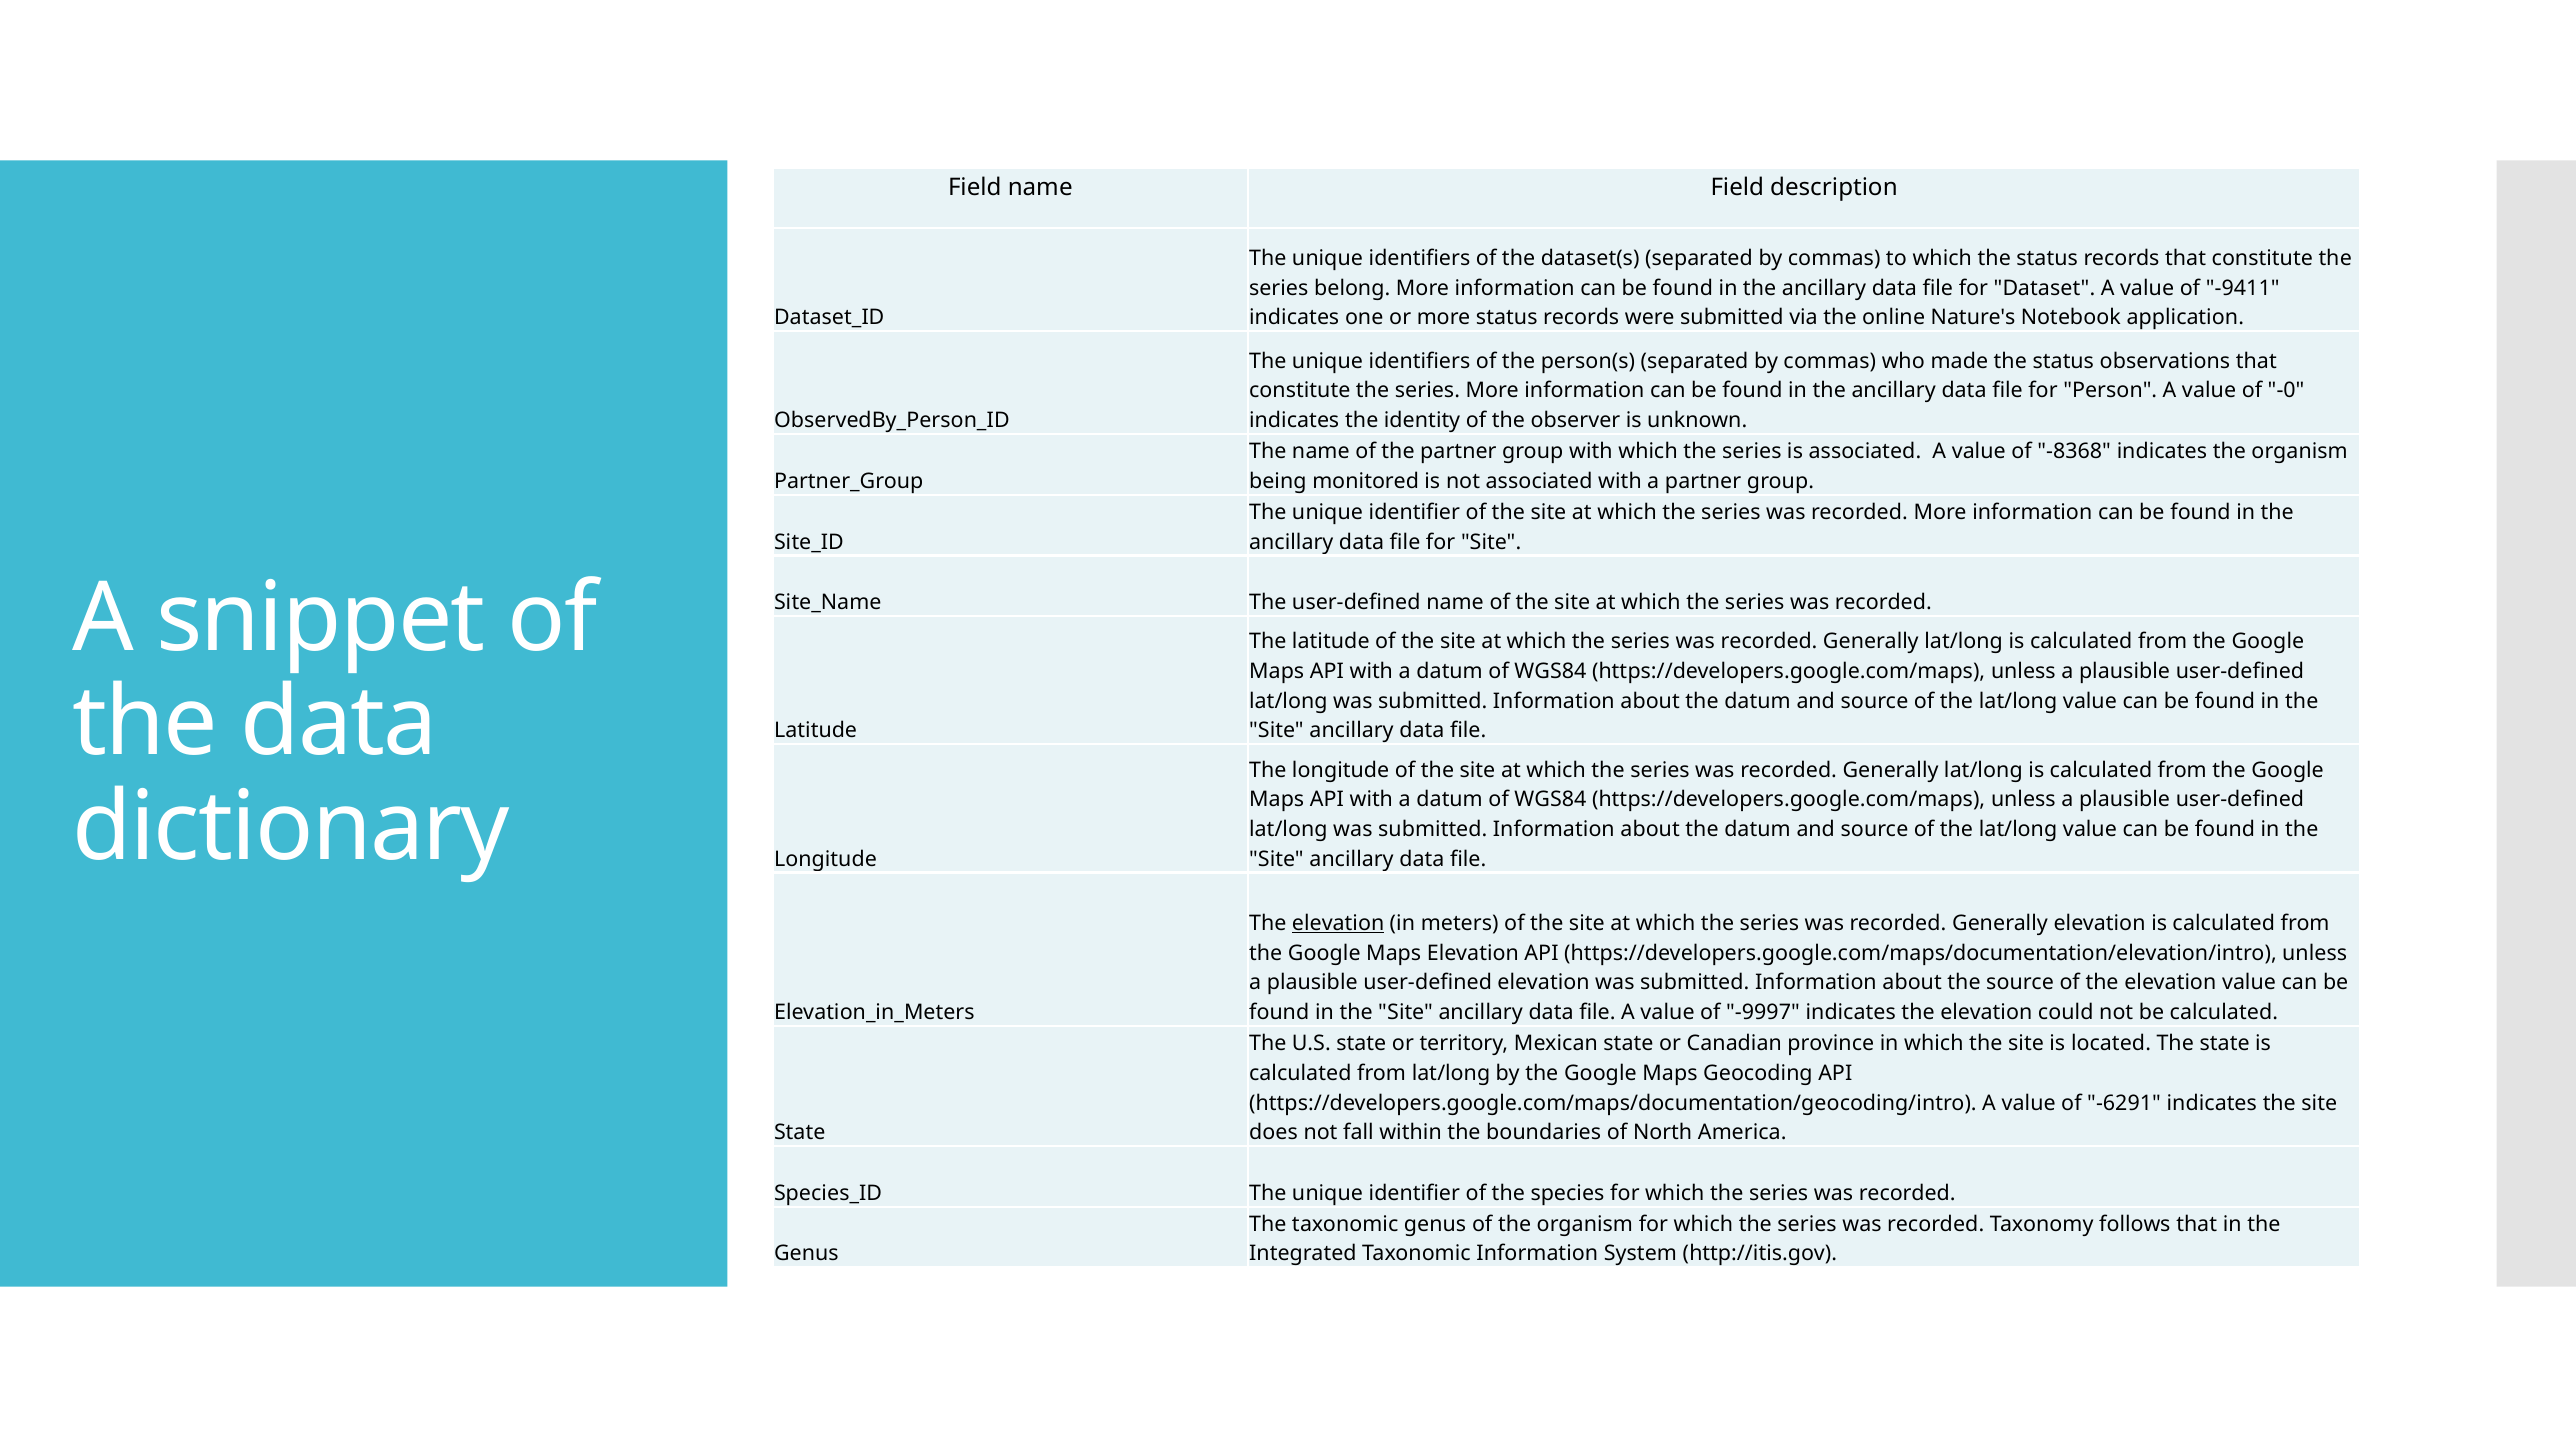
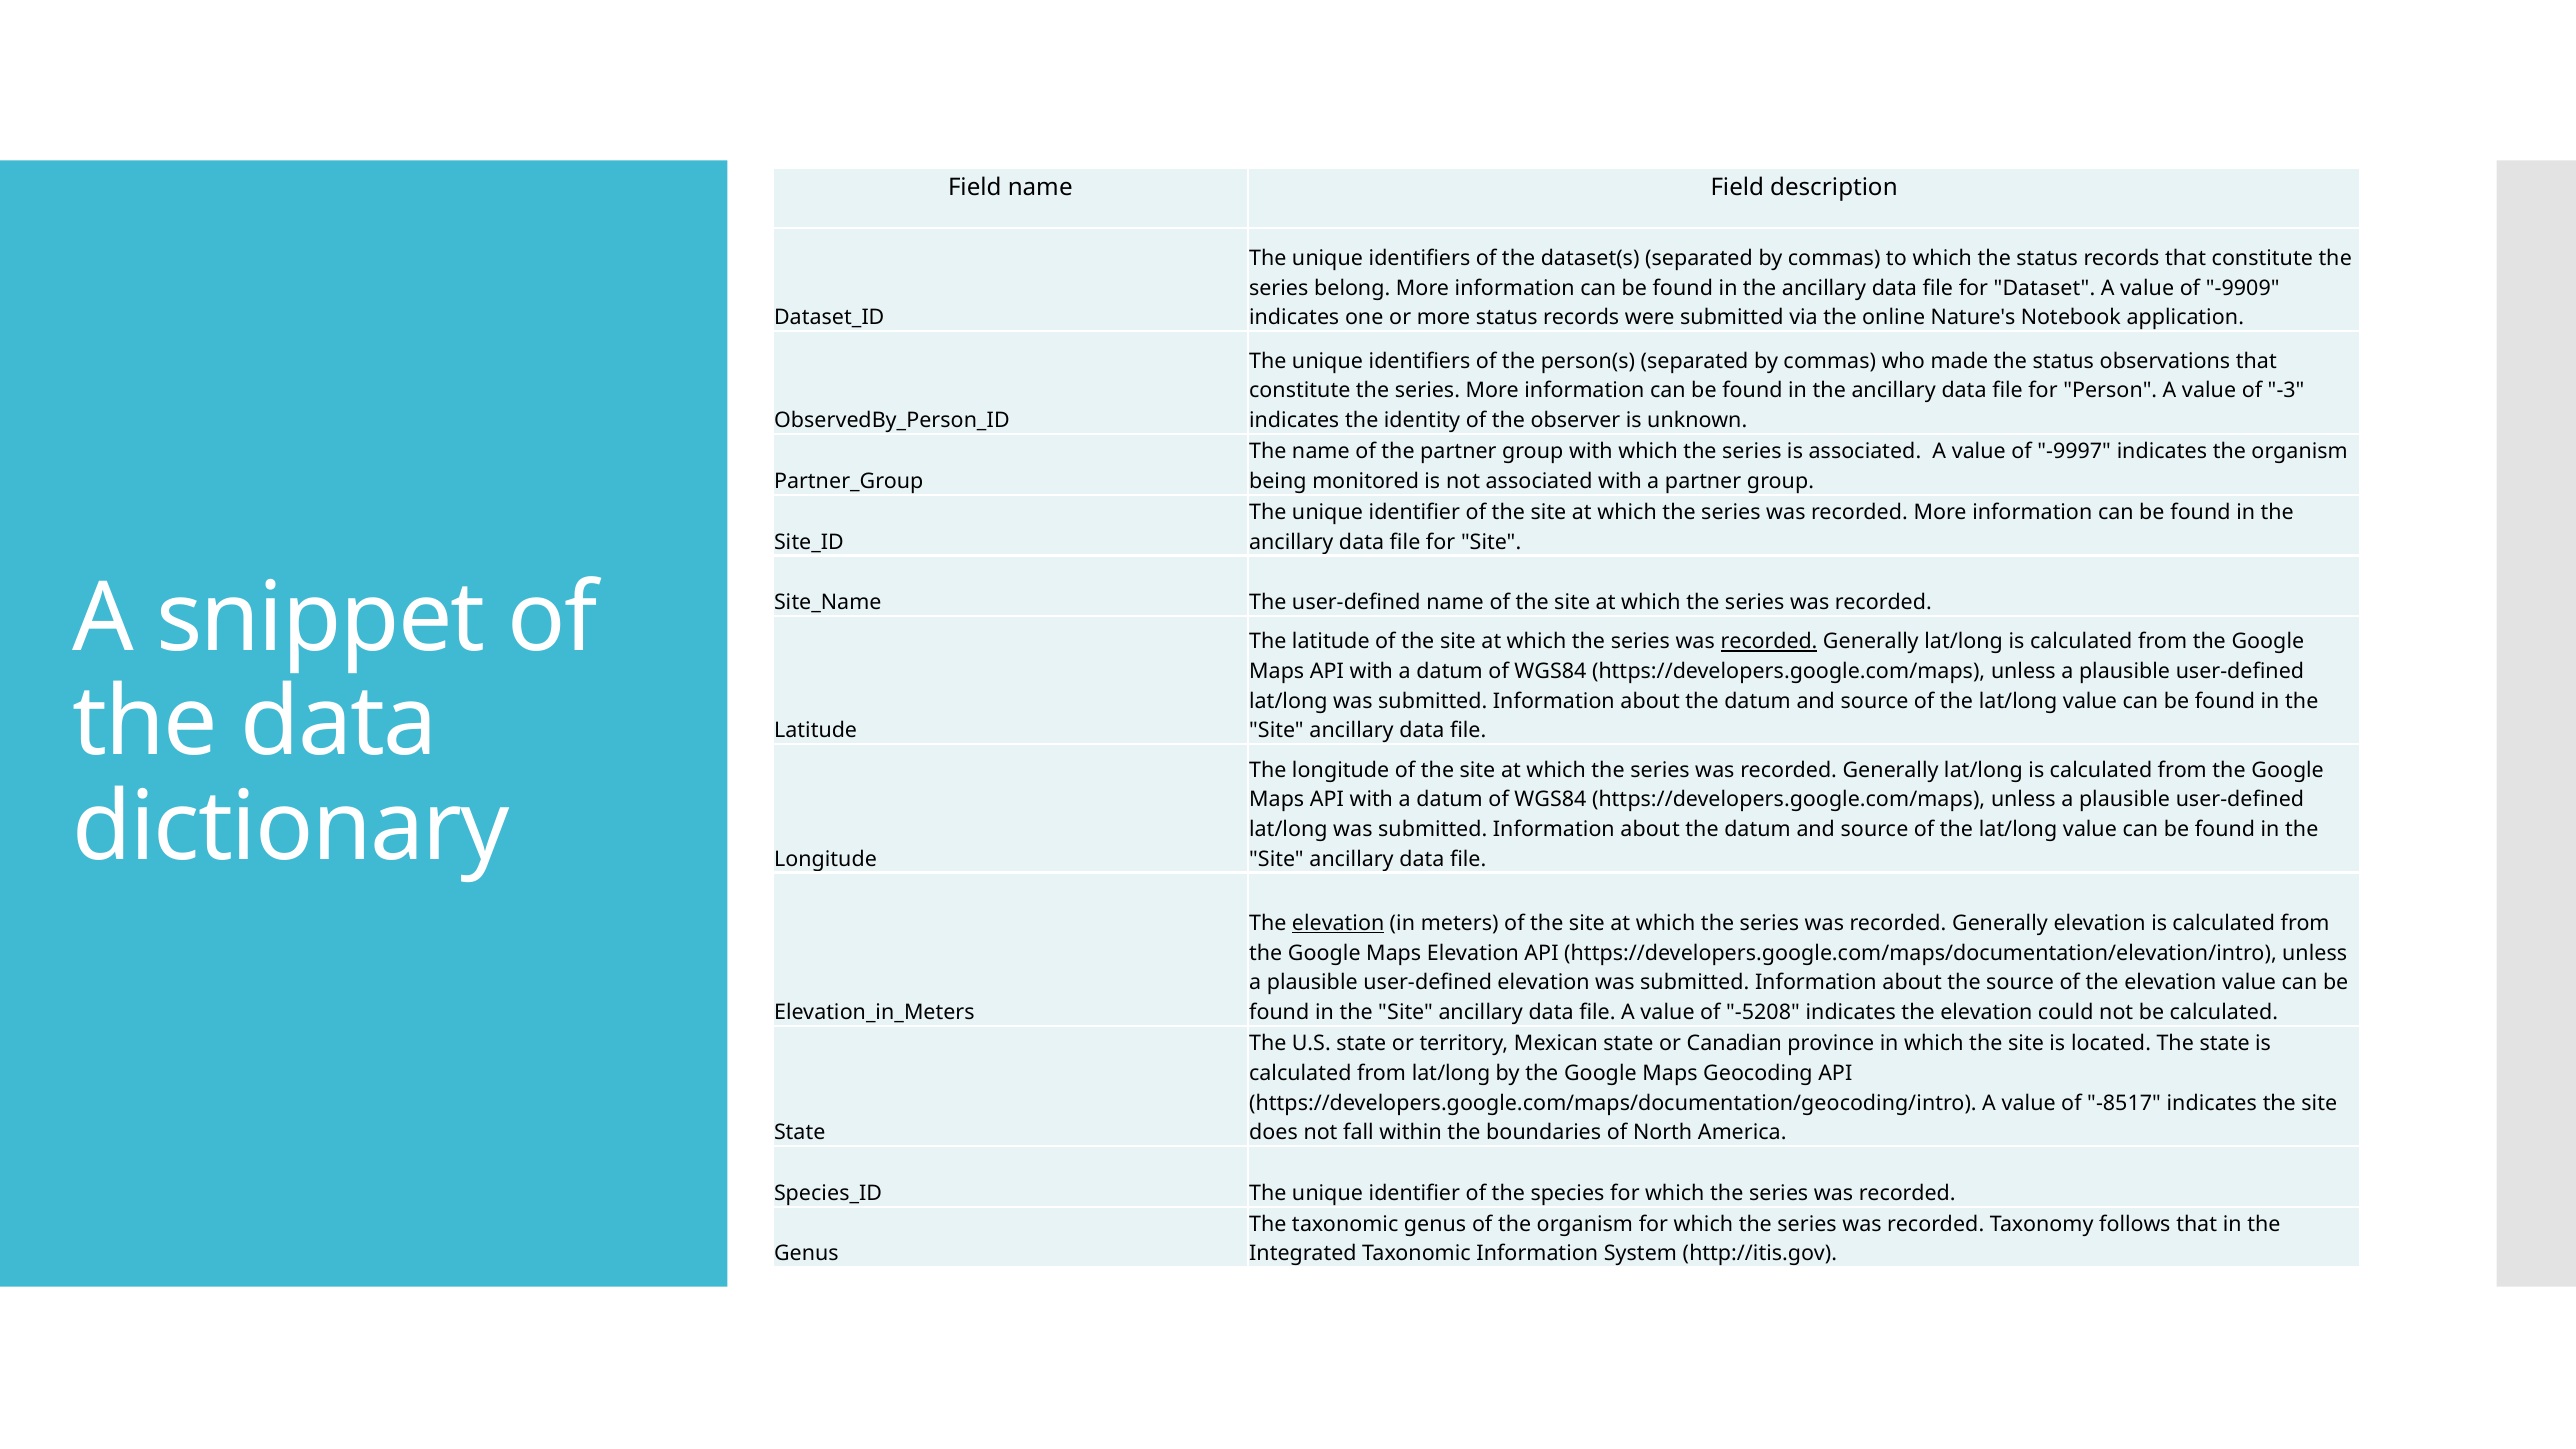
-9411: -9411 -> -9909 (2243, 288)
-0: -0 -> -3 (2286, 391)
-8368: -8368 -> -9997 (2074, 452)
recorded underline: none -> present (1769, 642)
-9997: -9997 -> -5208 (1763, 1013)
-6291: -6291 -> -8517 (2124, 1103)
